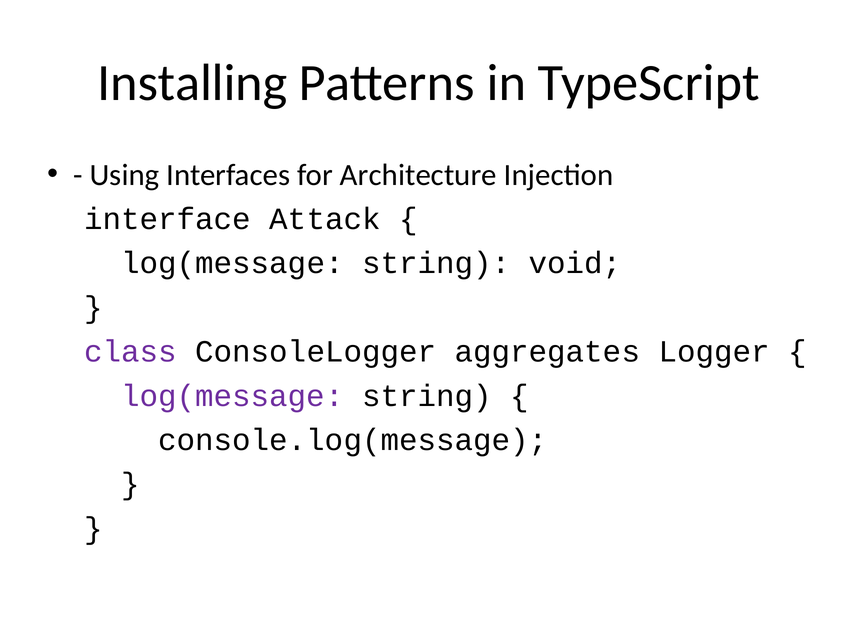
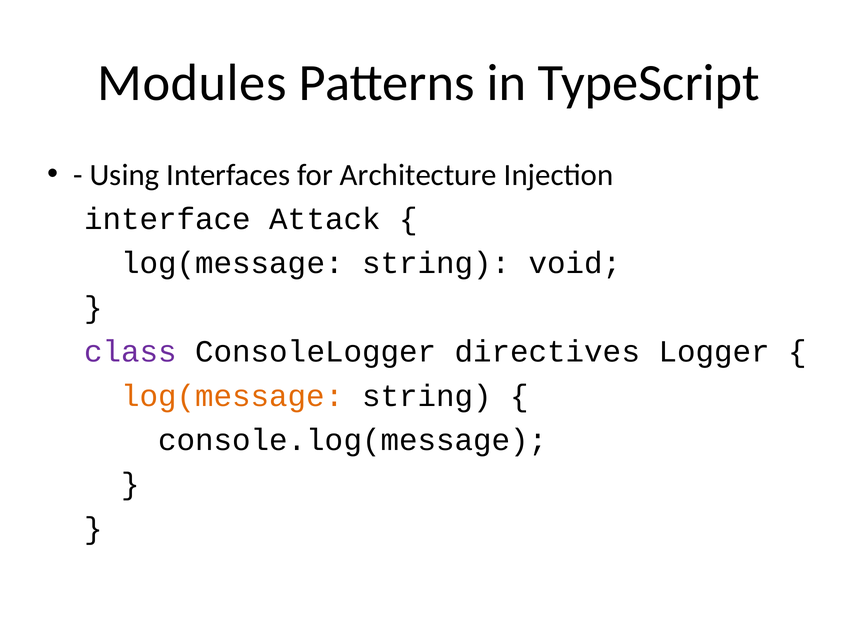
Installing: Installing -> Modules (192, 83)
aggregates: aggregates -> directives (547, 352)
log(message colour: purple -> orange (232, 396)
